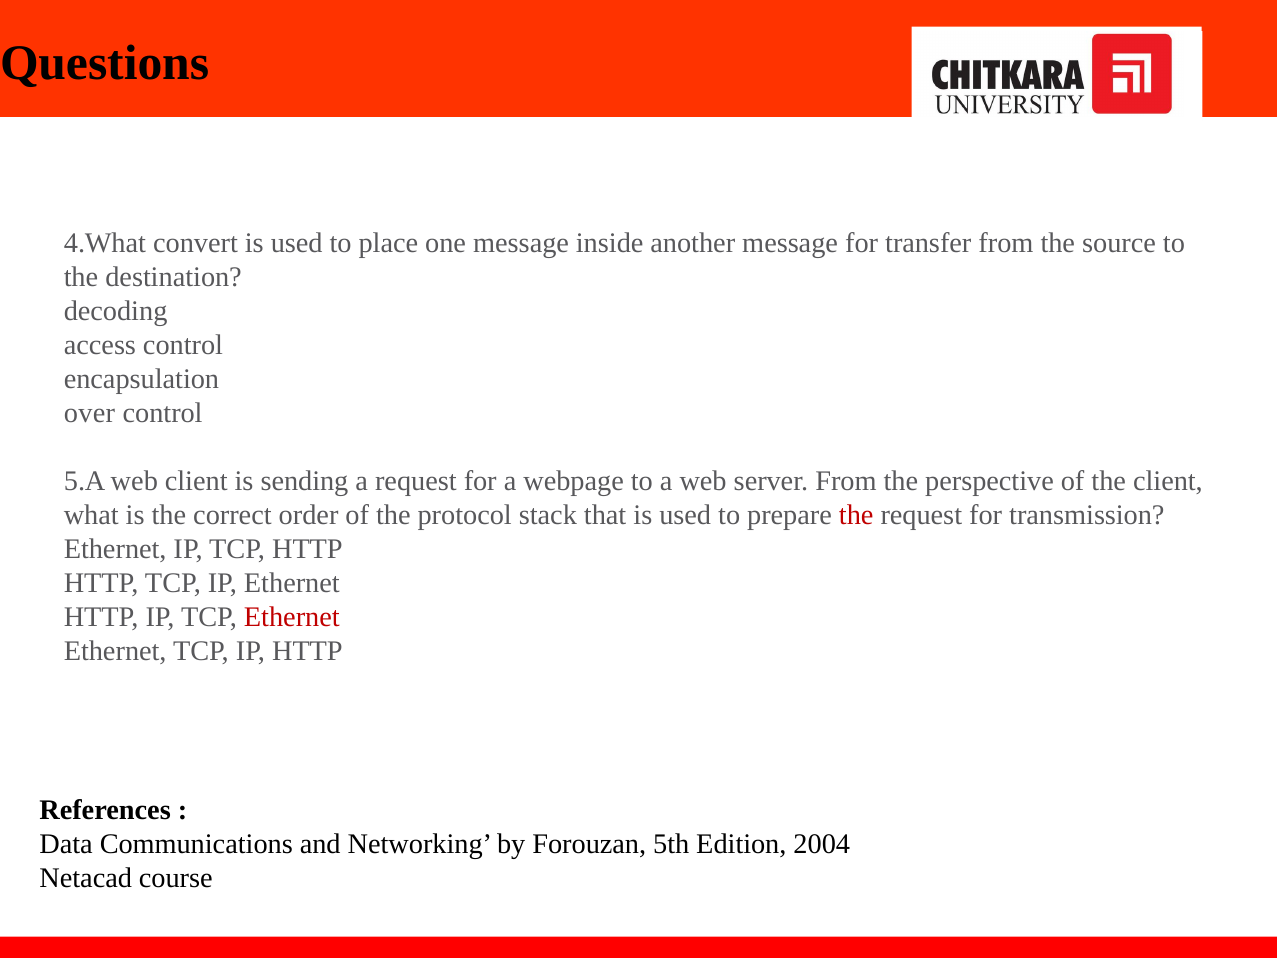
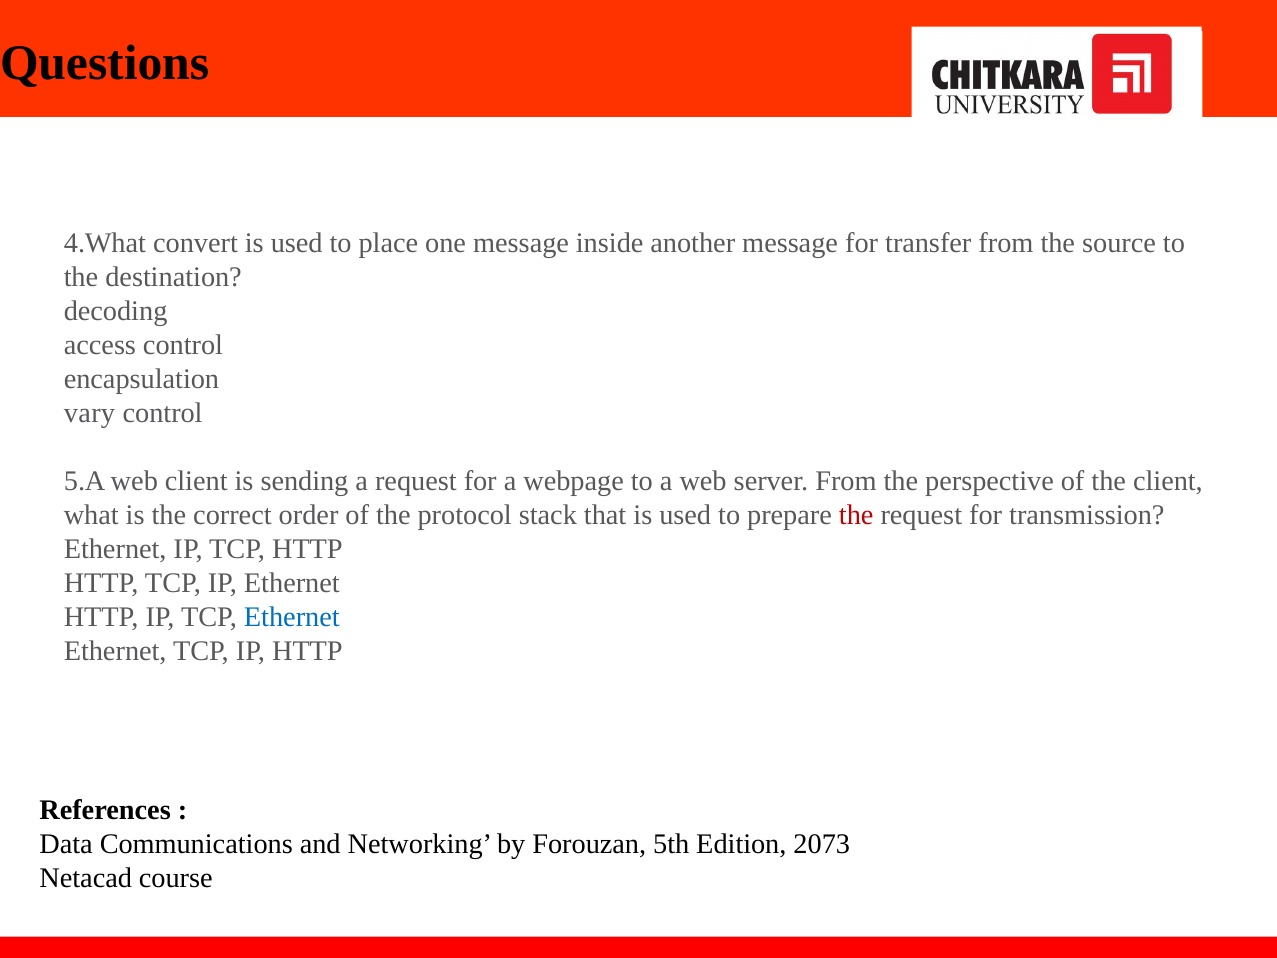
over: over -> vary (90, 413)
Ethernet colour: red -> blue (292, 617)
2004: 2004 -> 2073 (822, 844)
